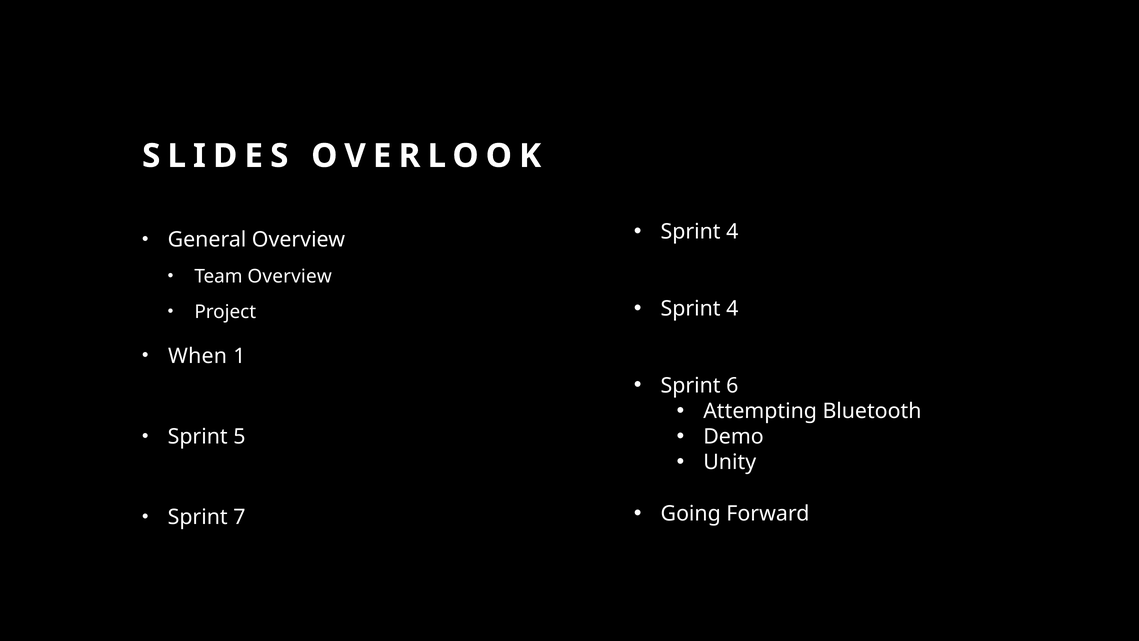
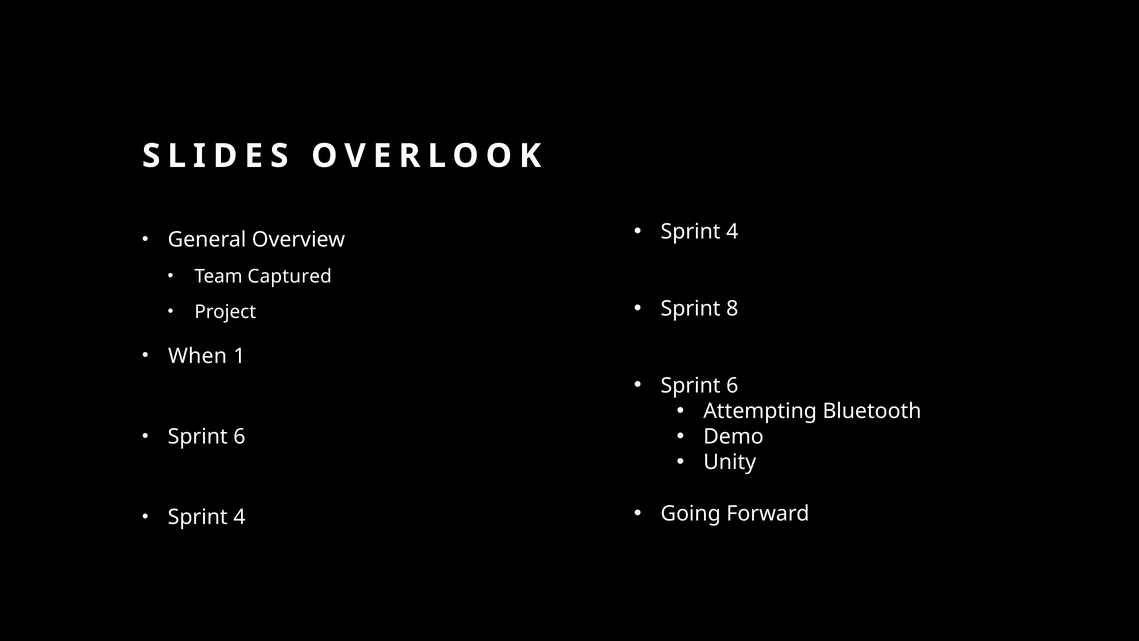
Team Overview: Overview -> Captured (290, 277)
4: 4 -> 8 (732, 308)
5: 5 -> 6 (239, 436)
7: 7 -> 4 (239, 517)
